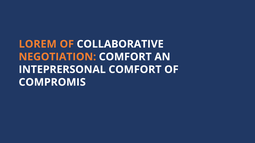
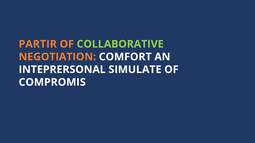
LOREM: LOREM -> PARTIR (38, 44)
COLLABORATIVE colour: white -> light green (120, 44)
INTEPRERSONAL COMFORT: COMFORT -> SIMULATE (135, 70)
